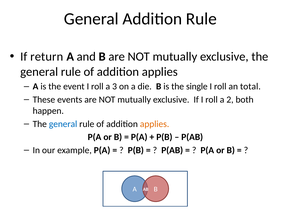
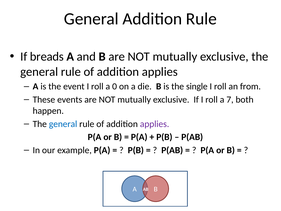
return: return -> breads (47, 57)
3: 3 -> 0 (115, 86)
total: total -> from (250, 86)
2: 2 -> 7 (230, 99)
applies colour: orange -> purple (155, 124)
